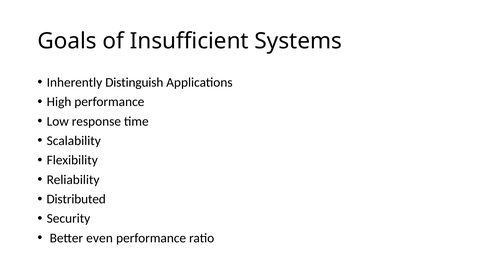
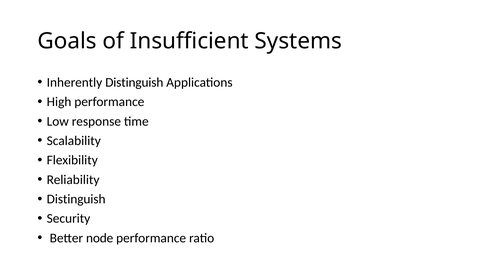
Distributed: Distributed -> Distinguish (76, 200)
even: even -> node (100, 239)
